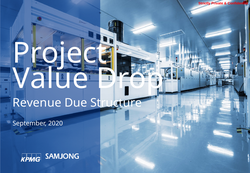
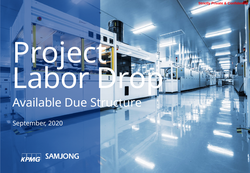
Value: Value -> Labor (51, 79)
Revenue: Revenue -> Available (37, 103)
